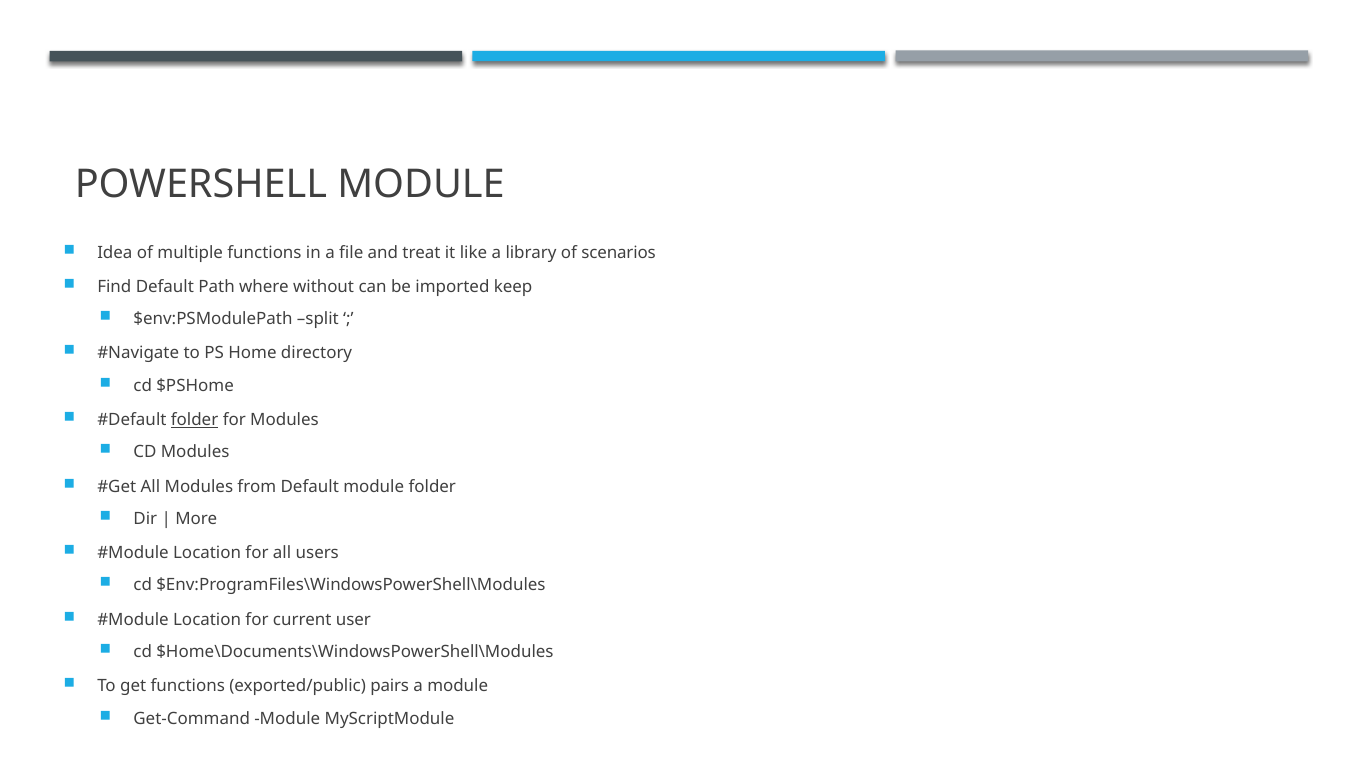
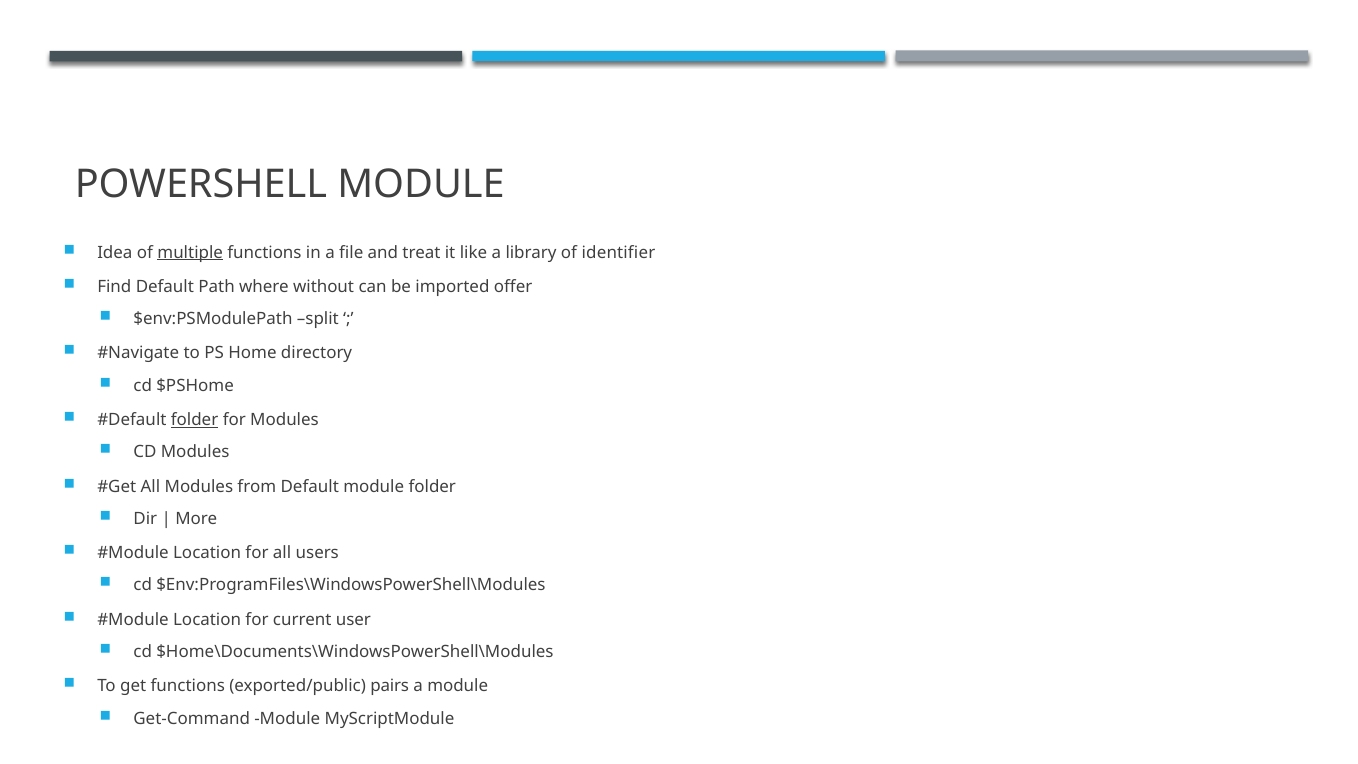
multiple underline: none -> present (190, 252)
scenarios: scenarios -> identifier (618, 252)
keep: keep -> offer (513, 287)
